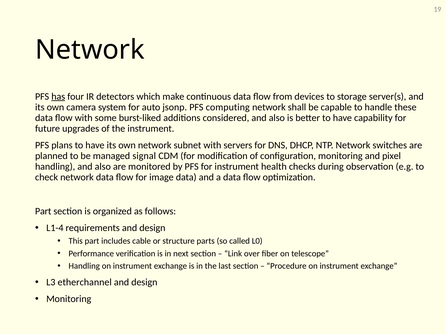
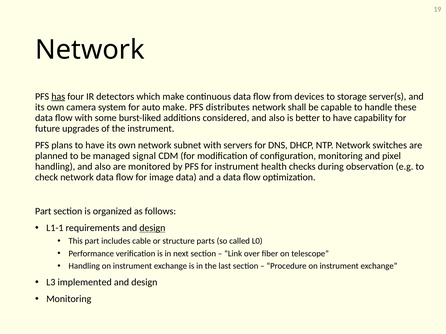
auto jsonp: jsonp -> make (175, 107)
computing: computing -> distributes (228, 107)
L1-4: L1-4 -> L1-1 (55, 228)
design underline: none -> present (152, 228)
etherchannel: etherchannel -> implemented (85, 283)
